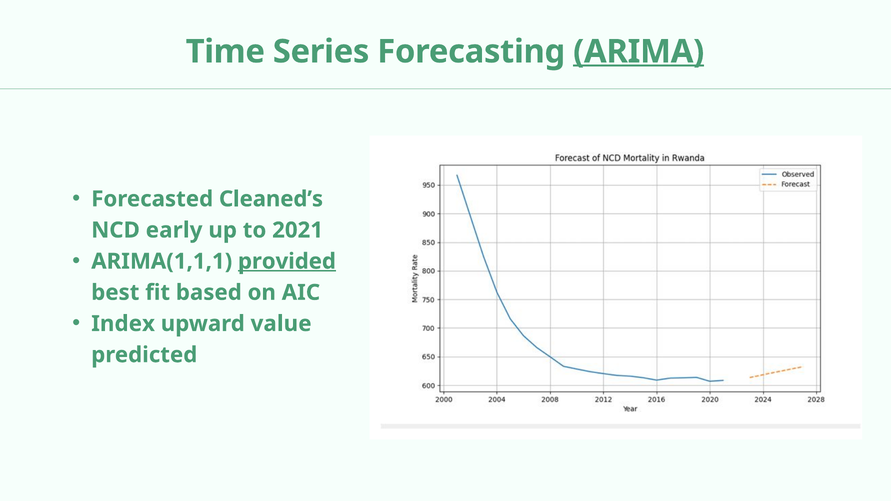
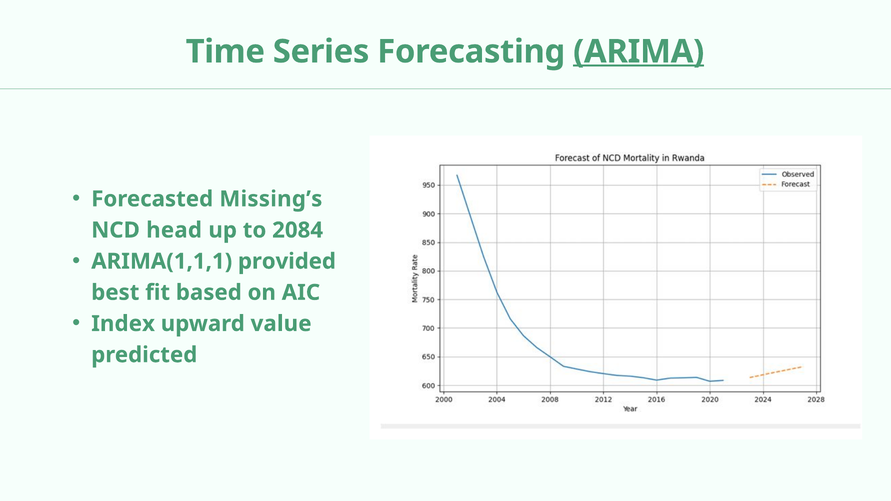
Cleaned’s: Cleaned’s -> Missing’s (271, 199)
early: early -> head (174, 230)
2021: 2021 -> 2084 (298, 230)
provided underline: present -> none (287, 261)
